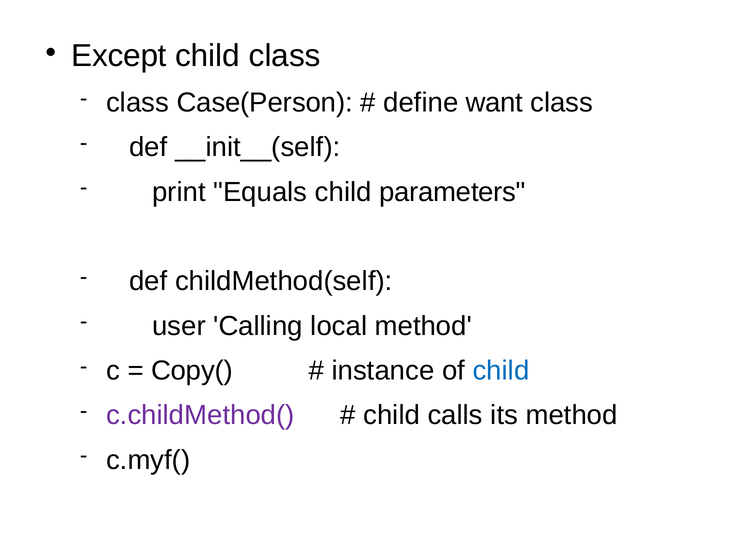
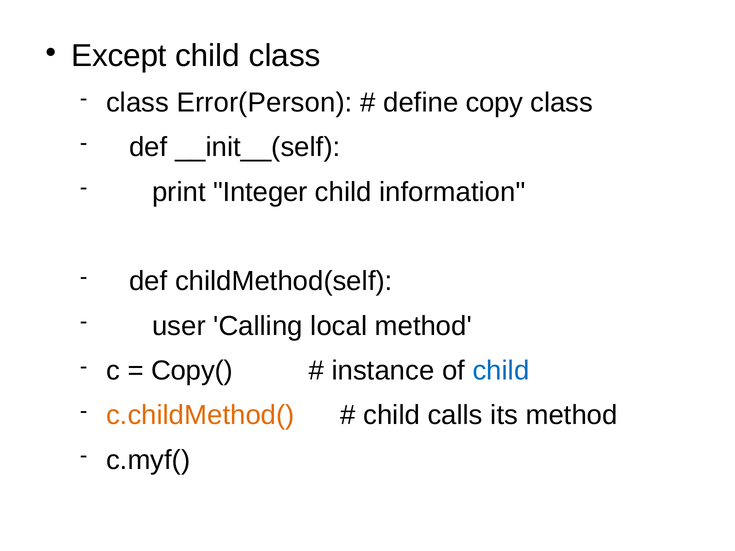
Case(Person: Case(Person -> Error(Person (265, 103)
want: want -> copy (494, 103)
Equals: Equals -> Integer (260, 192)
parameters: parameters -> information (452, 192)
c.childMethod( colour: purple -> orange (200, 416)
